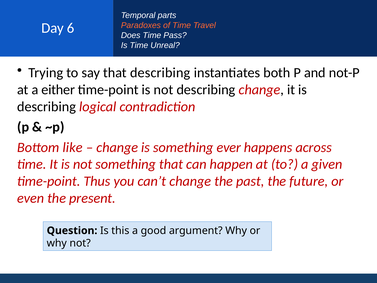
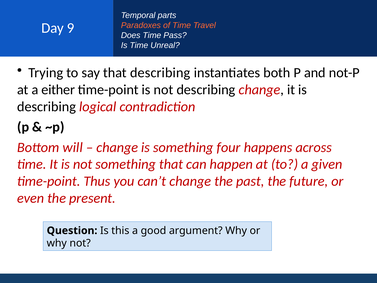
6: 6 -> 9 (71, 28)
like: like -> will (73, 147)
ever: ever -> four (229, 147)
